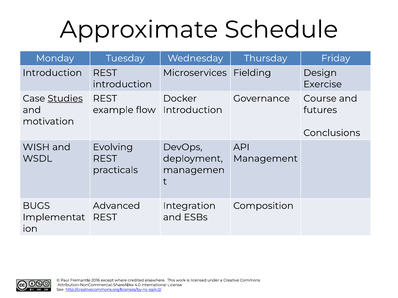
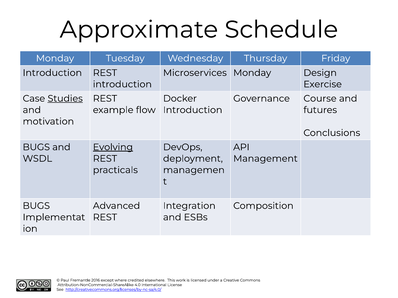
Microservices Fielding: Fielding -> Monday (252, 73)
WISH: WISH -> BUGS (36, 147)
Evolving underline: none -> present (113, 147)
